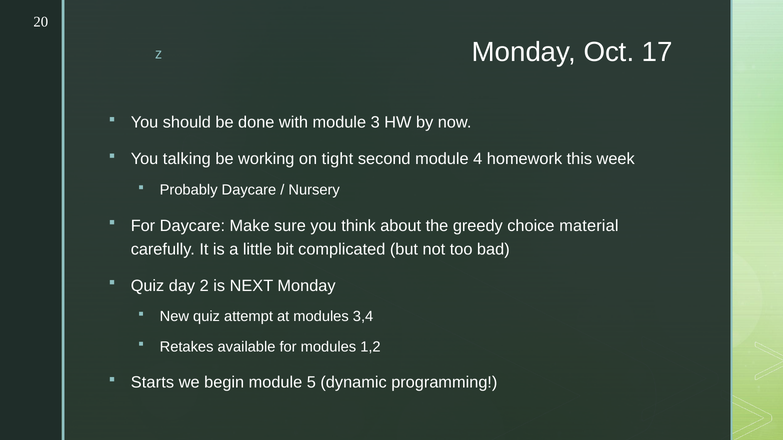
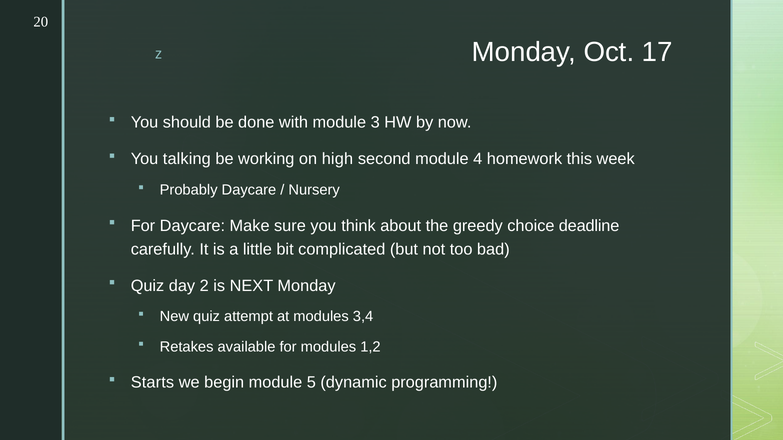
tight: tight -> high (337, 159)
material: material -> deadline (589, 226)
